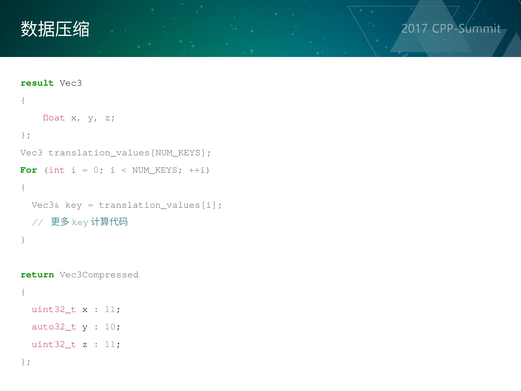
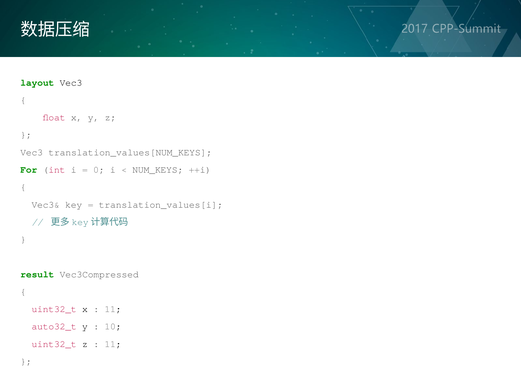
result: result -> layout (37, 83)
return: return -> result (37, 274)
